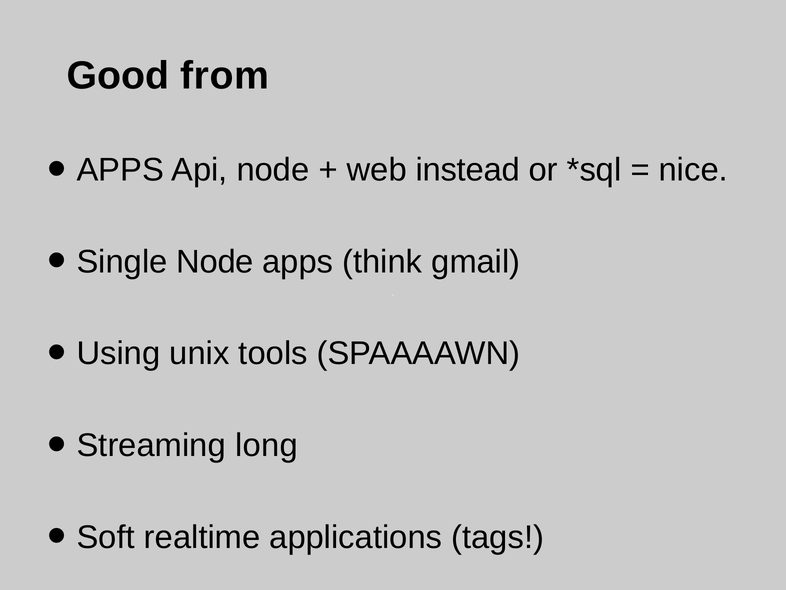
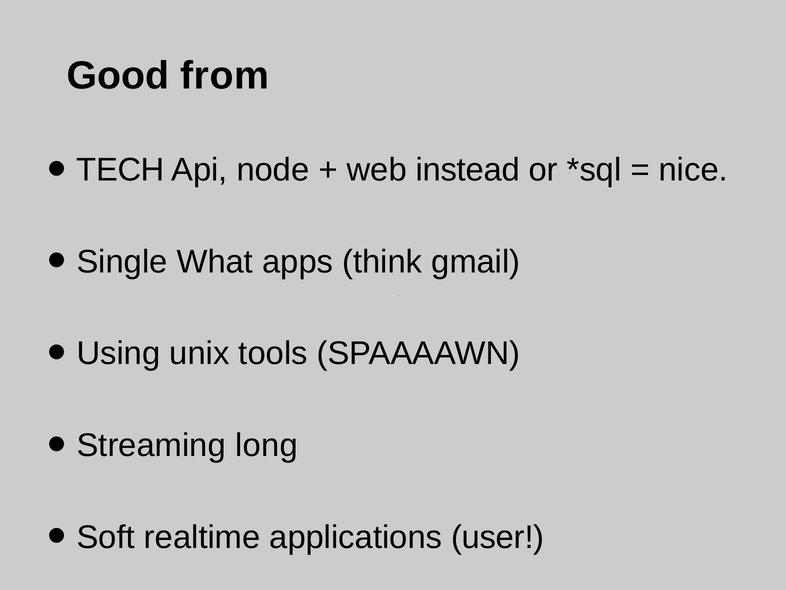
APPS: APPS -> TECH (120, 170)
Single Node: Node -> What (215, 262)
tags: tags -> user (498, 537)
